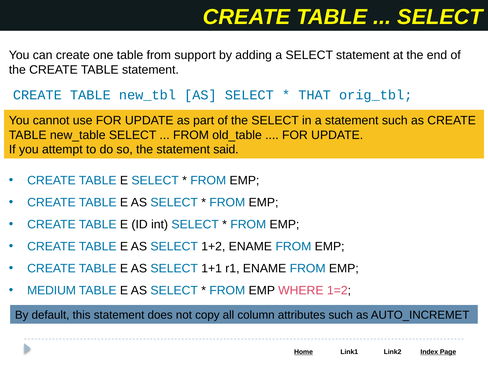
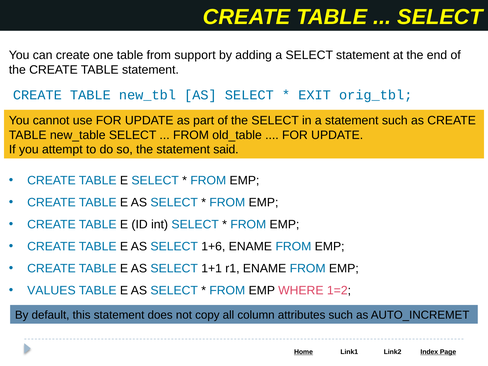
THAT: THAT -> EXIT (315, 95)
1+2: 1+2 -> 1+6 (213, 246)
MEDIUM: MEDIUM -> VALUES (51, 290)
